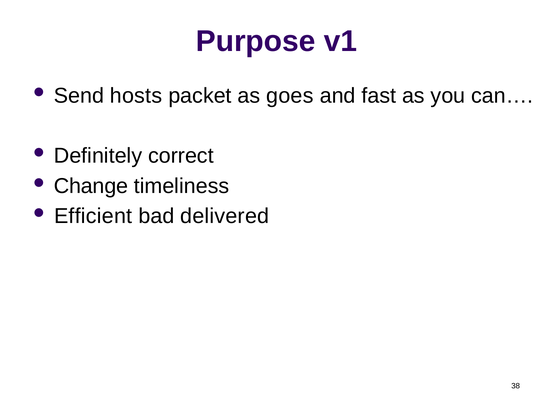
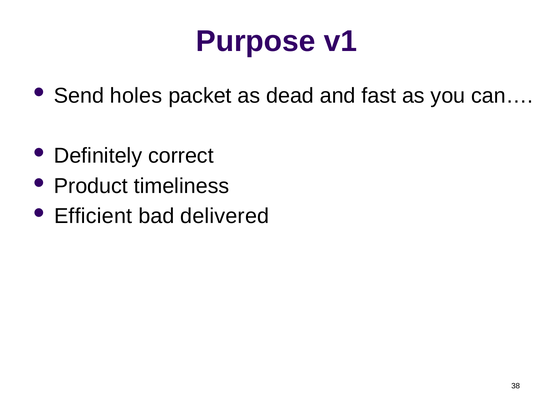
hosts: hosts -> holes (136, 96)
goes: goes -> dead (290, 96)
Change: Change -> Product (91, 186)
